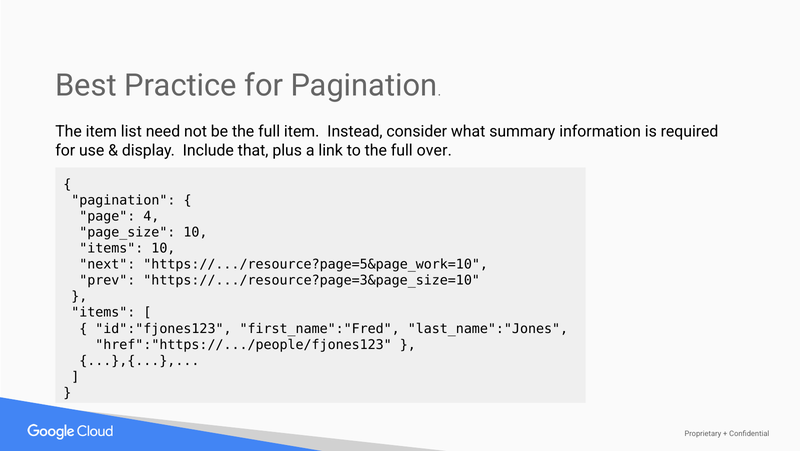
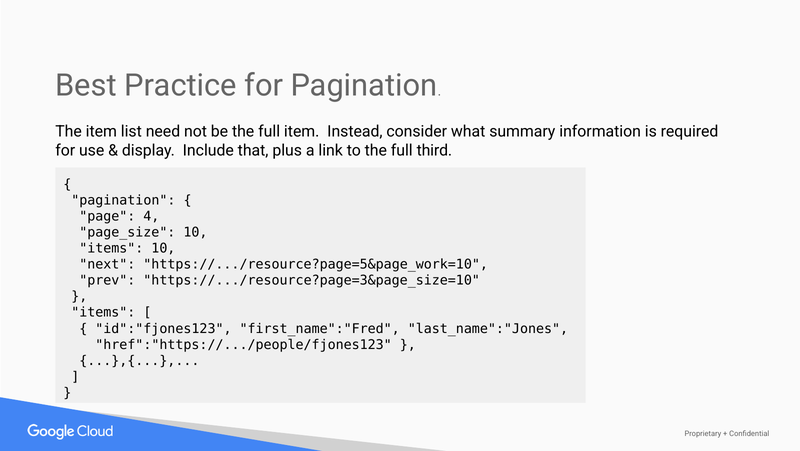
over: over -> third (434, 151)
